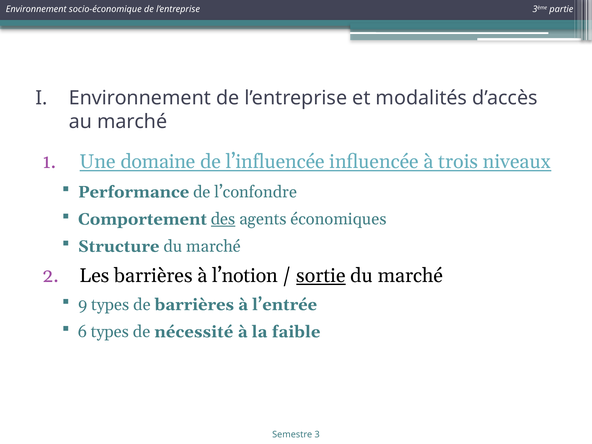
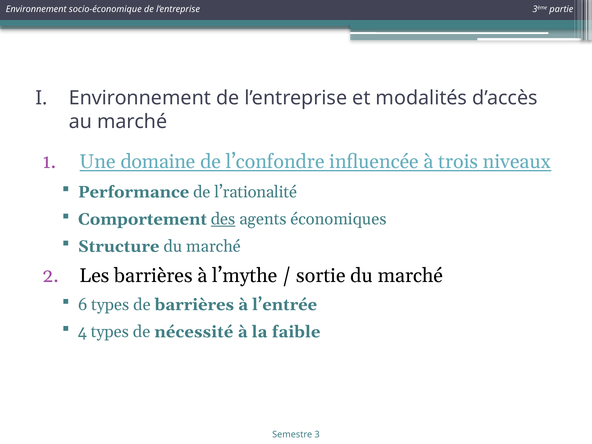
l’influencée: l’influencée -> l’confondre (275, 162)
l’confondre: l’confondre -> l’rationalité (256, 192)
l’notion: l’notion -> l’mythe (245, 276)
sortie underline: present -> none (321, 276)
9: 9 -> 6 (83, 305)
6: 6 -> 4 (82, 332)
